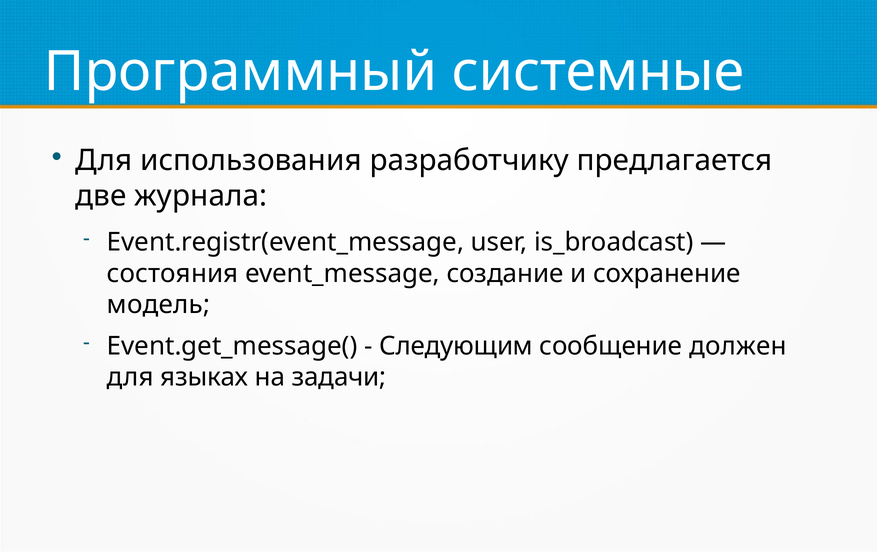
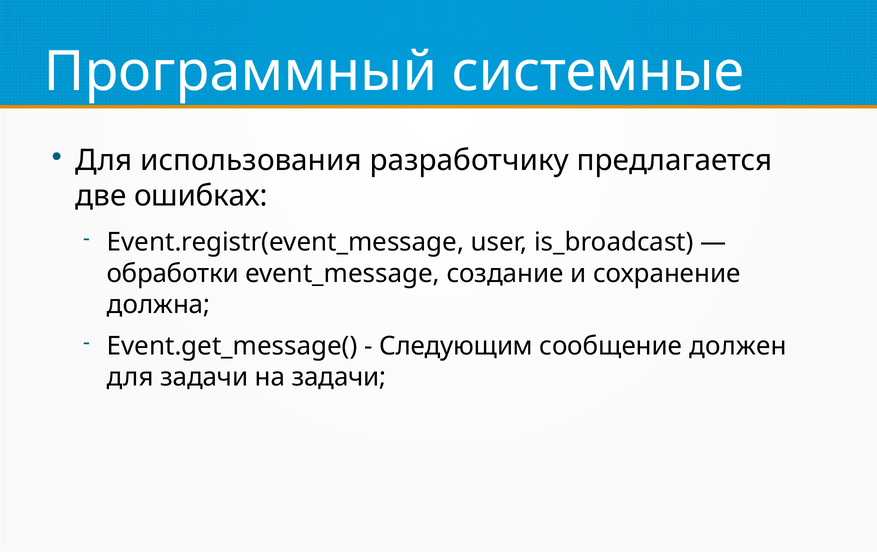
журнала: журнала -> ошибках (201, 196)
состояния: состояния -> обработки (173, 273)
модель: модель -> должна (159, 304)
для языках: языках -> задачи (204, 377)
